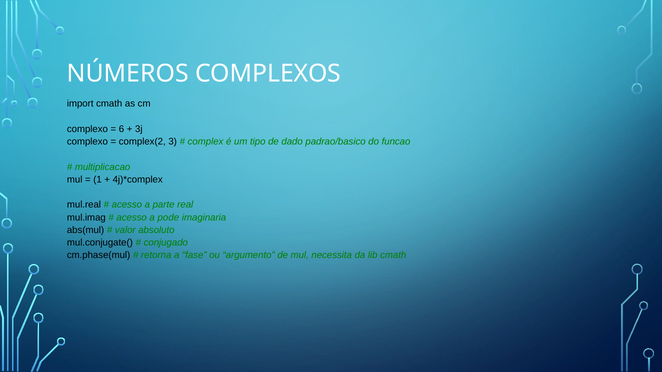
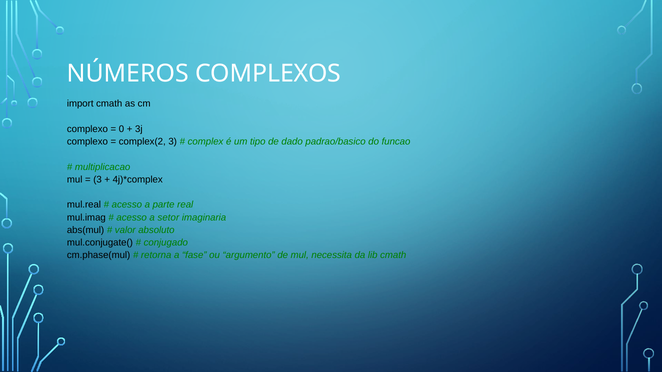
6: 6 -> 0 (121, 129)
1: 1 -> 3 (98, 180)
pode: pode -> setor (168, 218)
